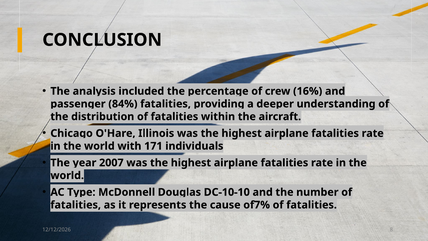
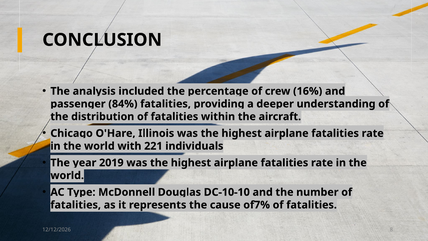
171: 171 -> 221 (153, 146)
2007: 2007 -> 2019 (111, 163)
